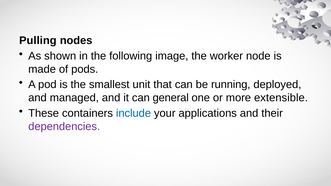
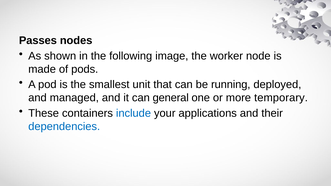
Pulling: Pulling -> Passes (38, 41)
extensible: extensible -> temporary (281, 98)
dependencies colour: purple -> blue (64, 127)
